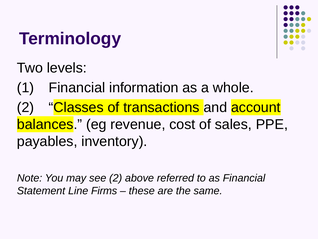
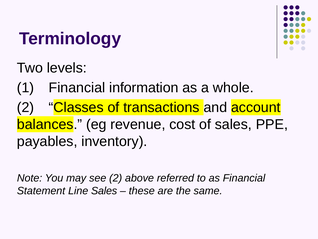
Line Firms: Firms -> Sales (104, 190)
